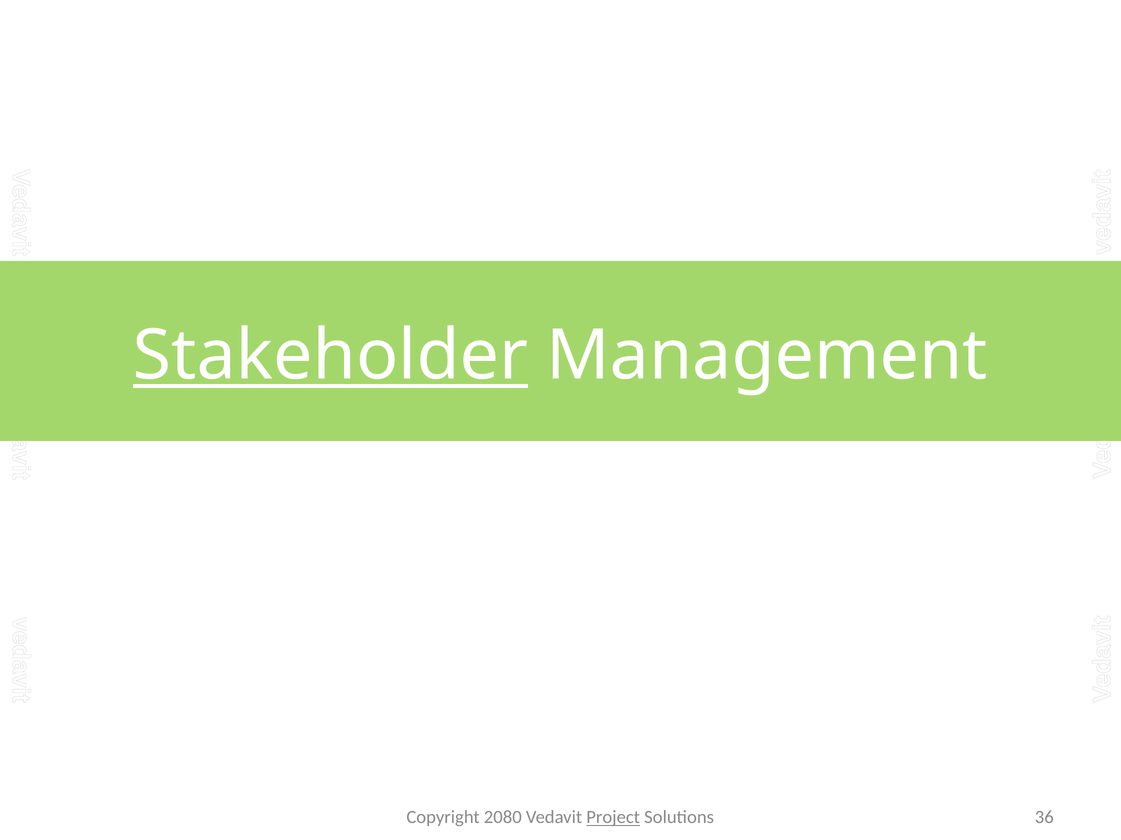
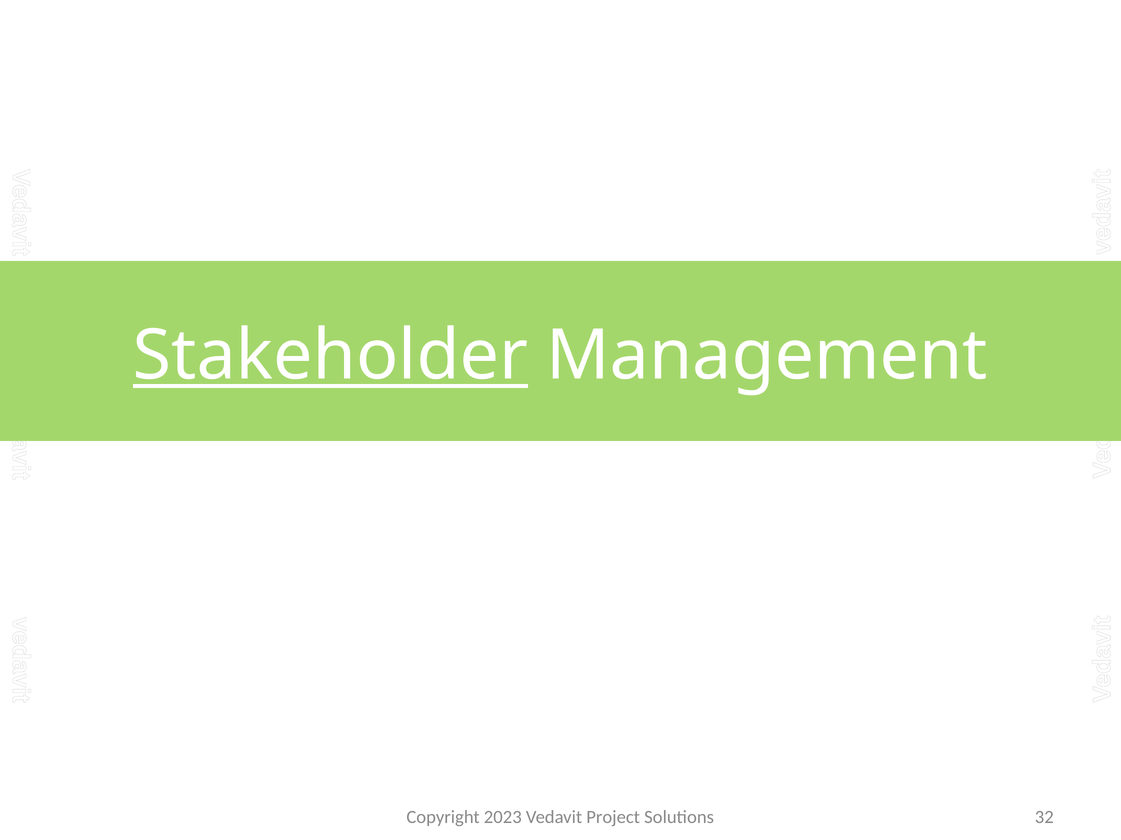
2080: 2080 -> 2023 (503, 818)
Project underline: present -> none (613, 818)
36: 36 -> 32 (1044, 818)
